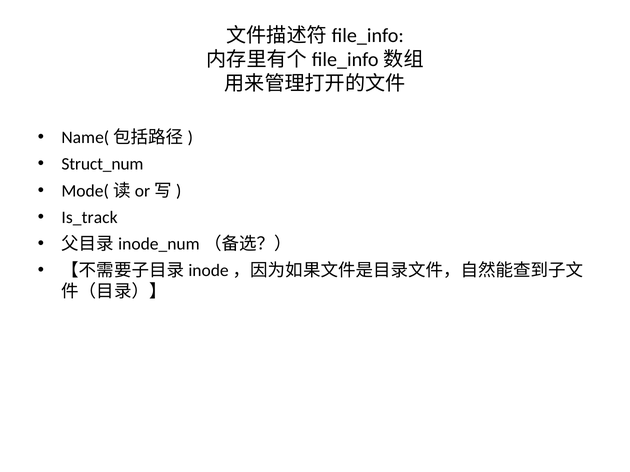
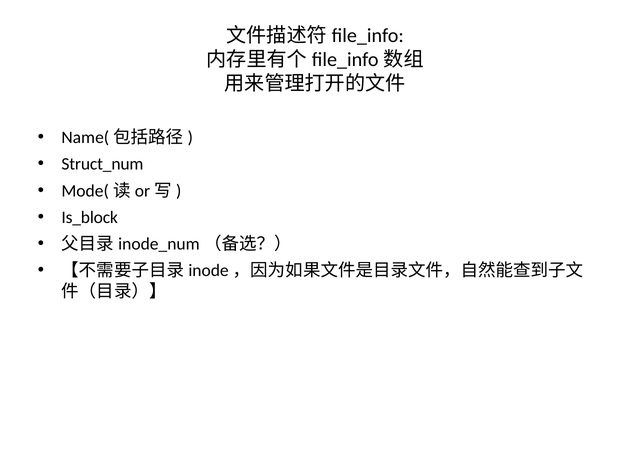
Is_track: Is_track -> Is_block (90, 218)
